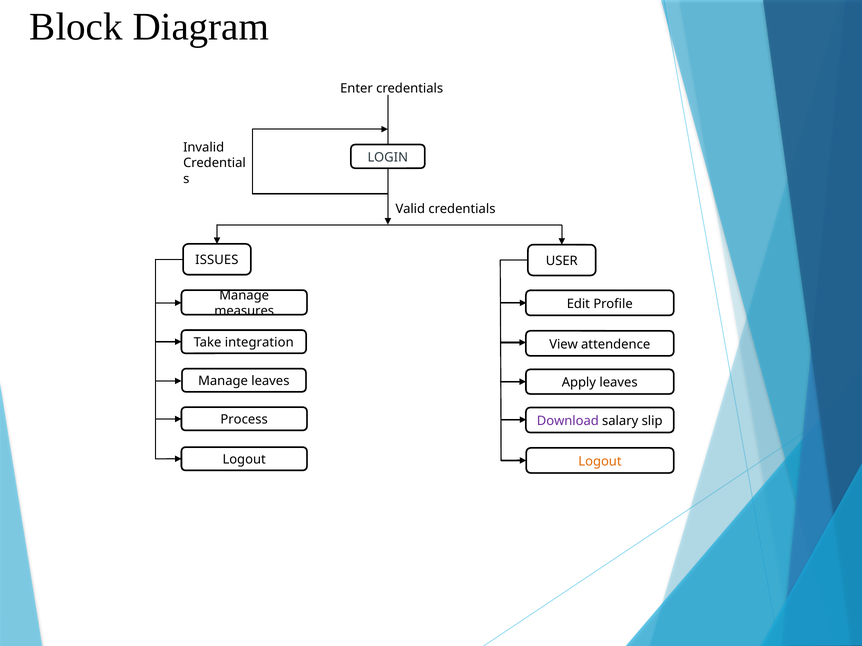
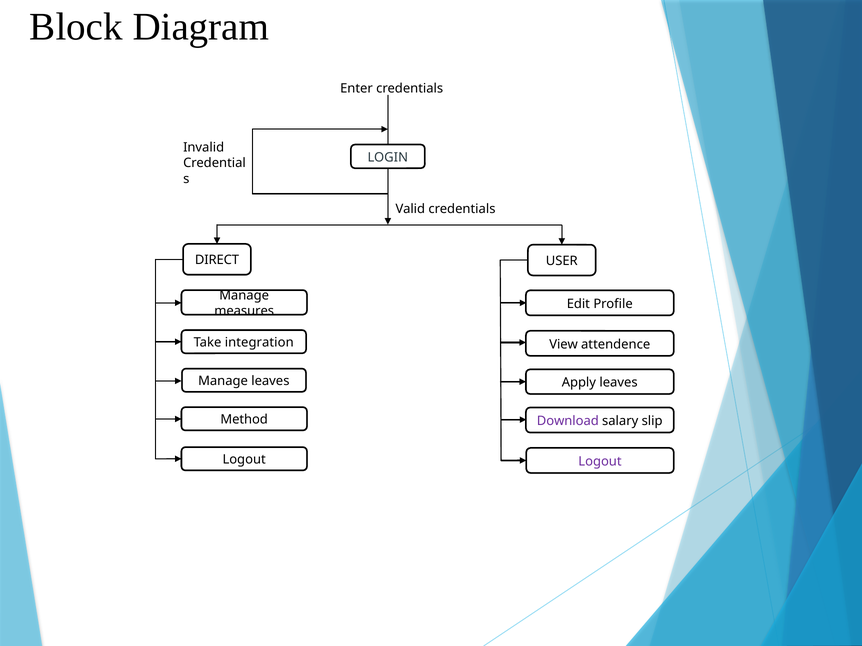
ISSUES: ISSUES -> DIRECT (217, 260)
Process: Process -> Method (244, 420)
Logout colour: orange -> purple (600, 462)
